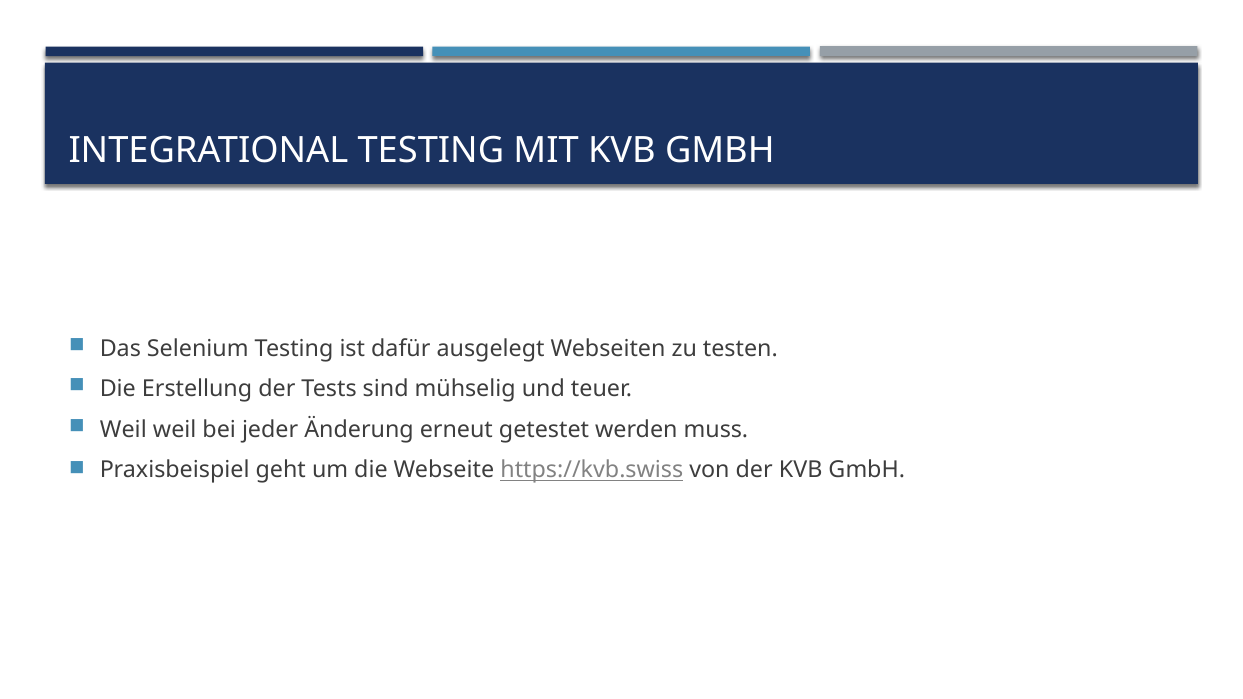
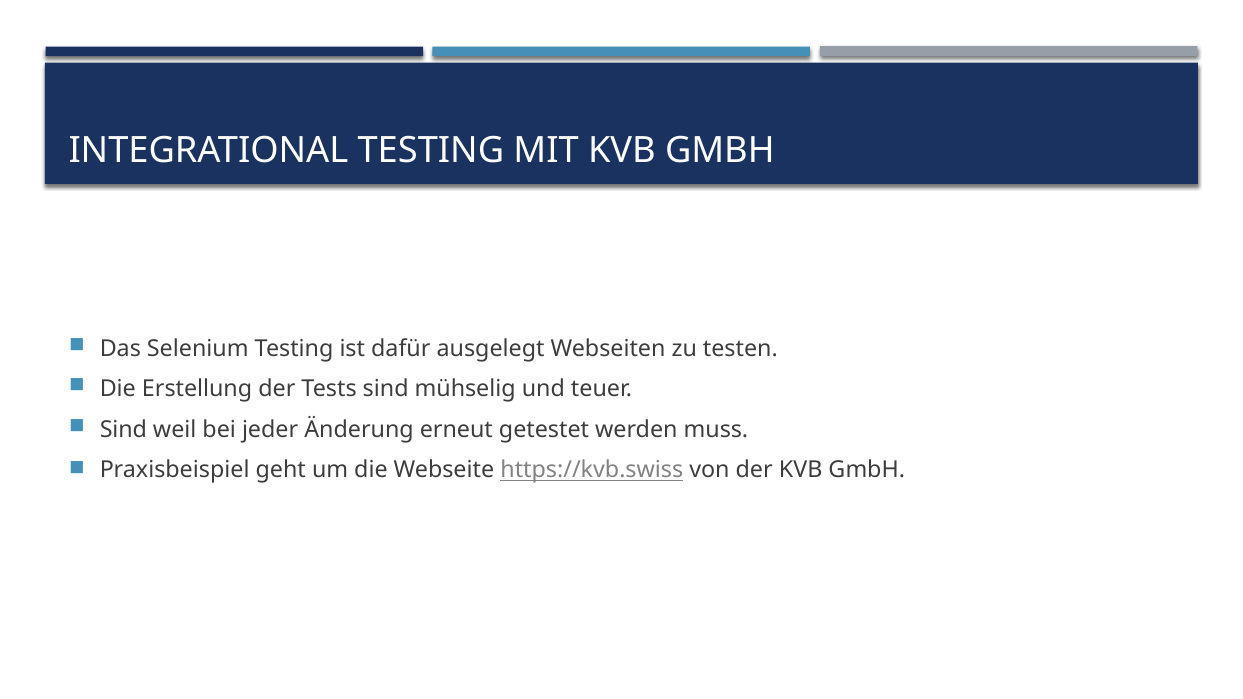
Weil: Weil -> Sind (123, 430)
